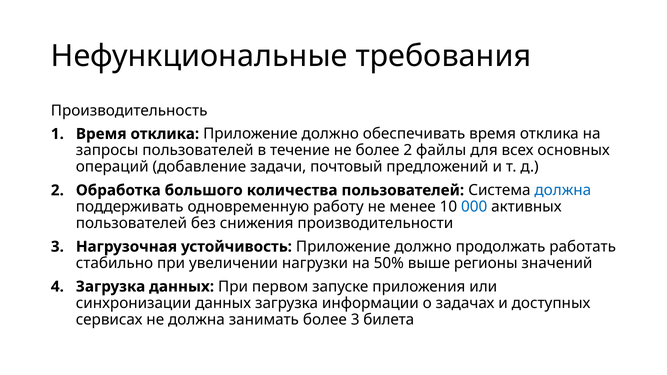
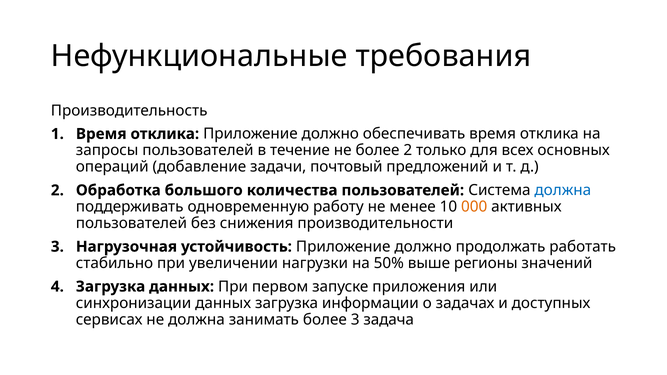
файлы: файлы -> только (441, 150)
000 colour: blue -> orange (474, 207)
билета: билета -> задача (389, 320)
